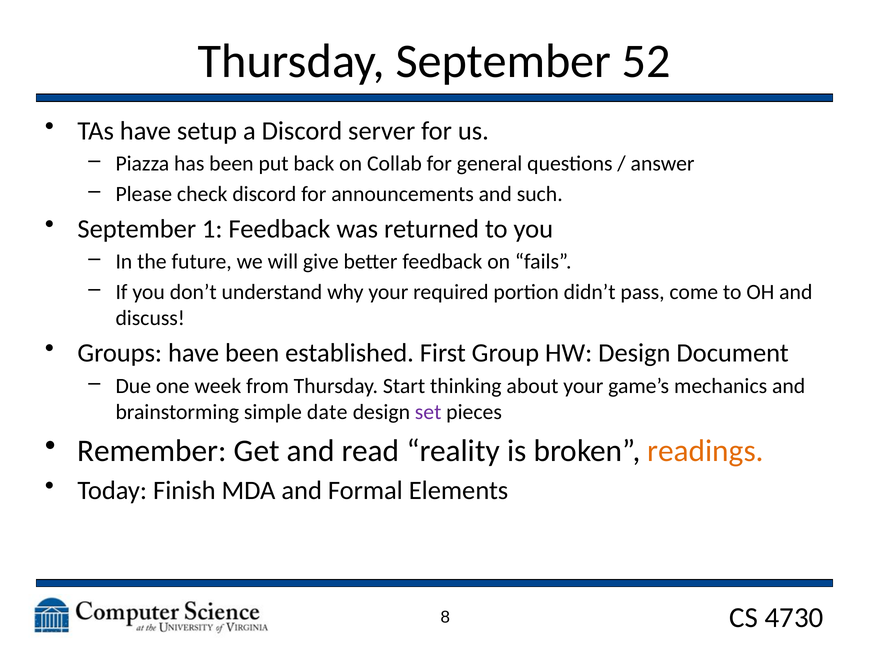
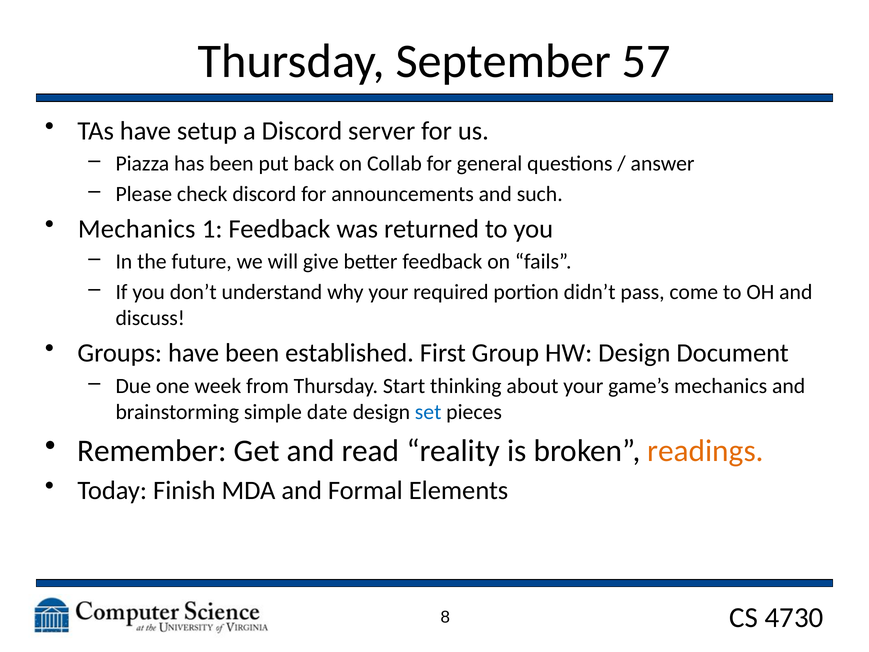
52: 52 -> 57 (646, 61)
September: September -> Mechanics (137, 229)
set colour: purple -> blue (428, 412)
